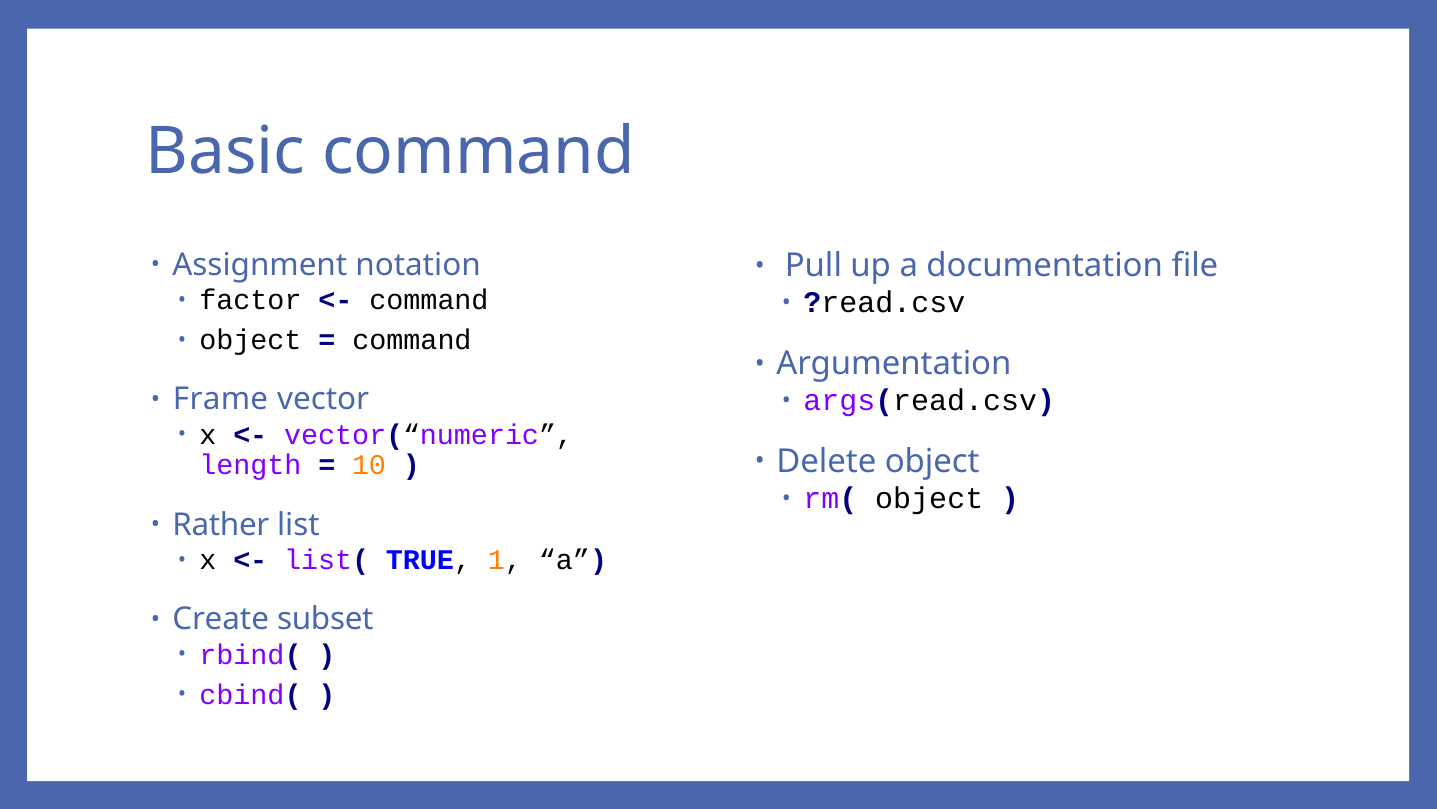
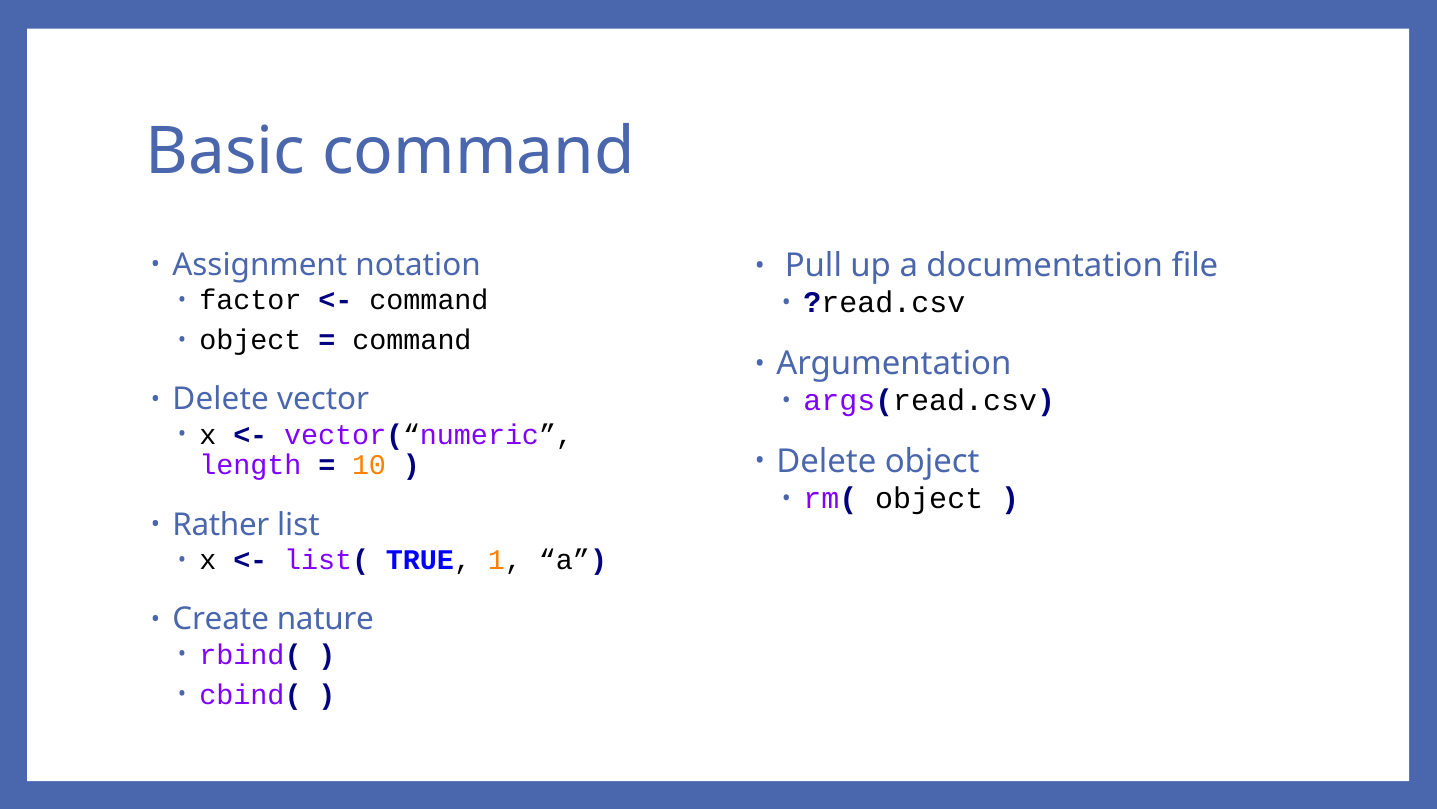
Frame: Frame -> Delete (221, 399)
subset: subset -> nature (325, 619)
